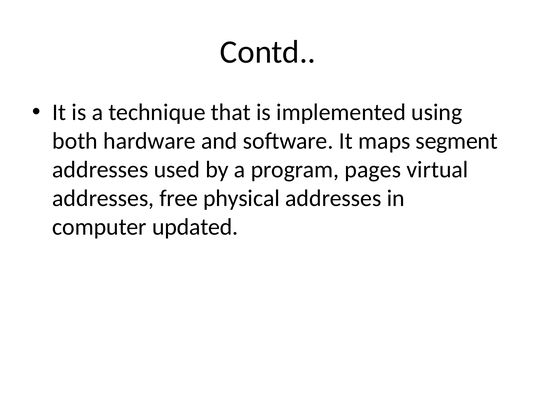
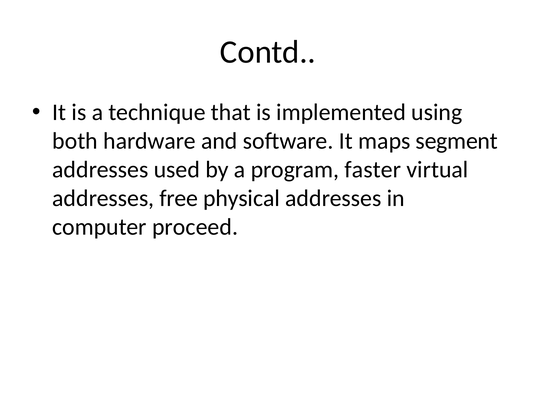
pages: pages -> faster (373, 170)
updated: updated -> proceed (195, 227)
